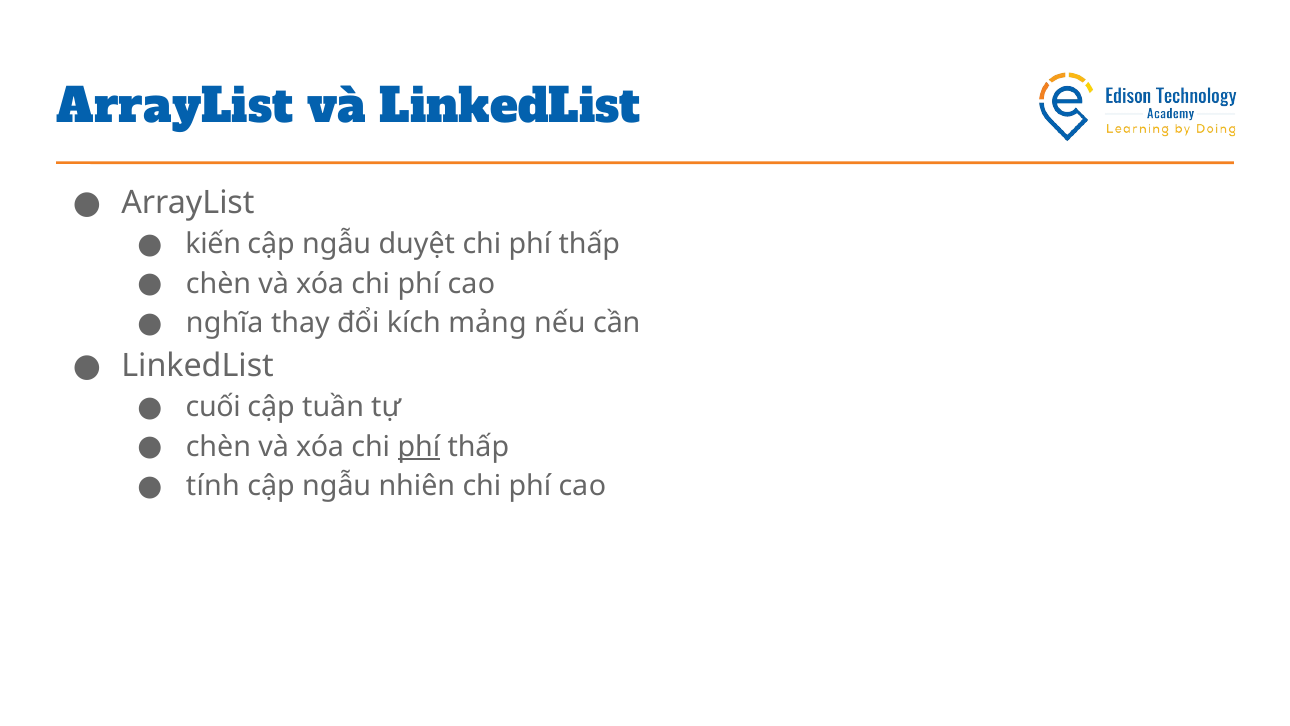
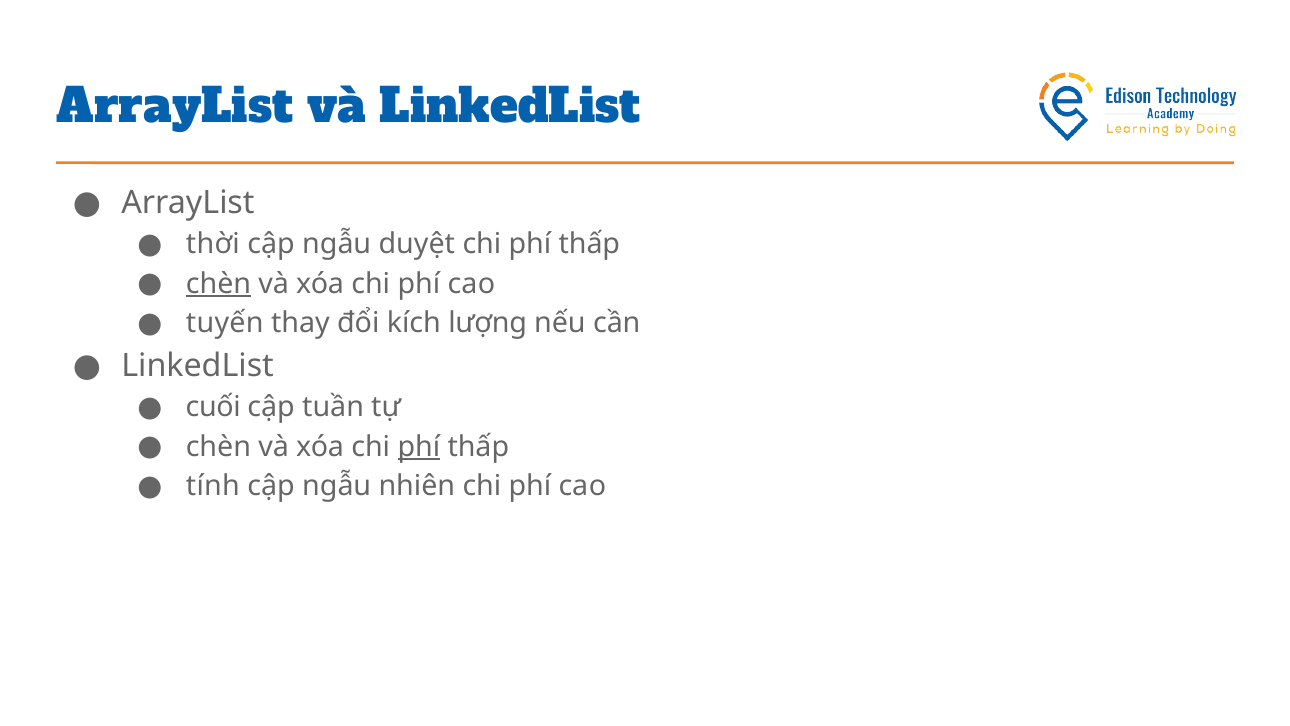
kiến: kiến -> thời (213, 244)
chèn underline: none -> present (218, 284)
nghĩa: nghĩa -> tuyến (225, 323)
mảng: mảng -> lượng (488, 323)
